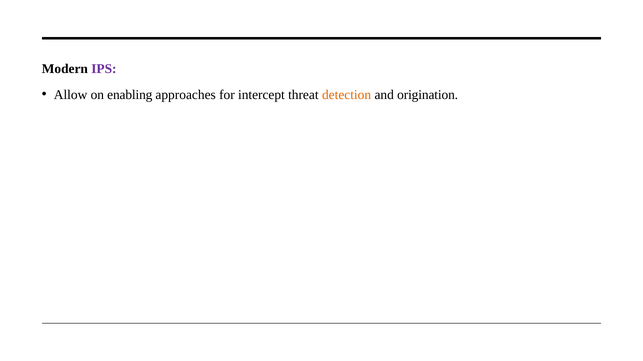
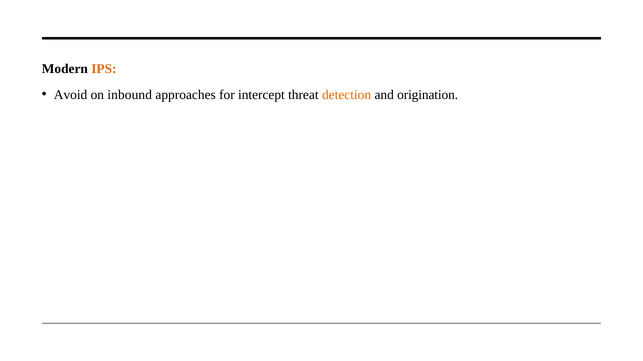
IPS colour: purple -> orange (104, 69)
Allow: Allow -> Avoid (71, 95)
enabling: enabling -> inbound (130, 95)
